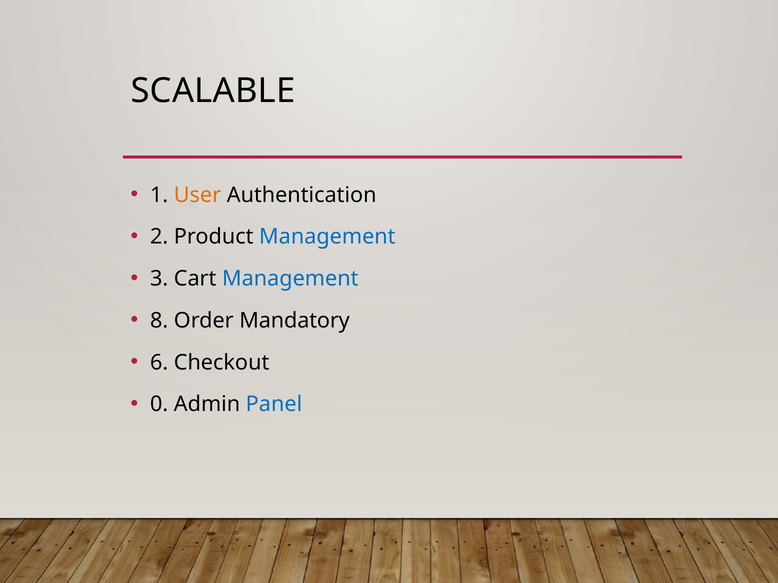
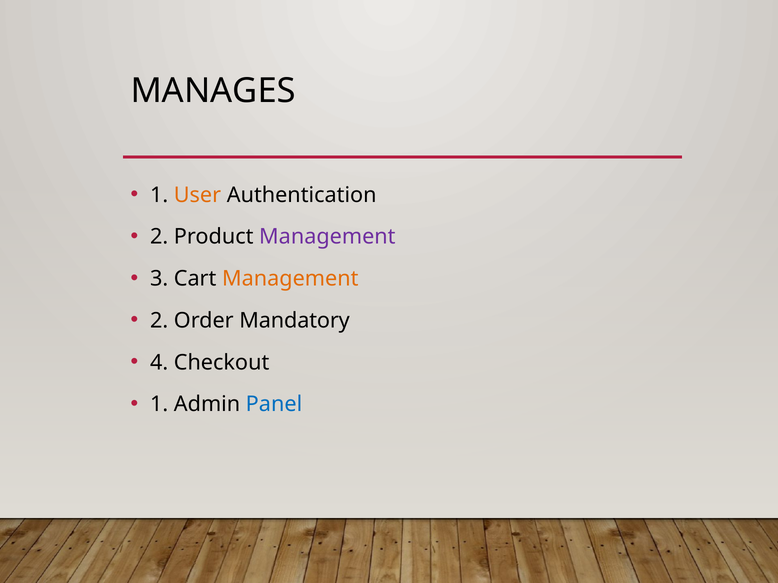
SCALABLE: SCALABLE -> MANAGES (213, 91)
Management colour: blue -> purple (327, 237)
Management colour: blue -> orange (290, 279)
8: 8 -> 2 (159, 321)
6: 6 -> 4 (159, 363)
0: 0 -> 1 (159, 405)
